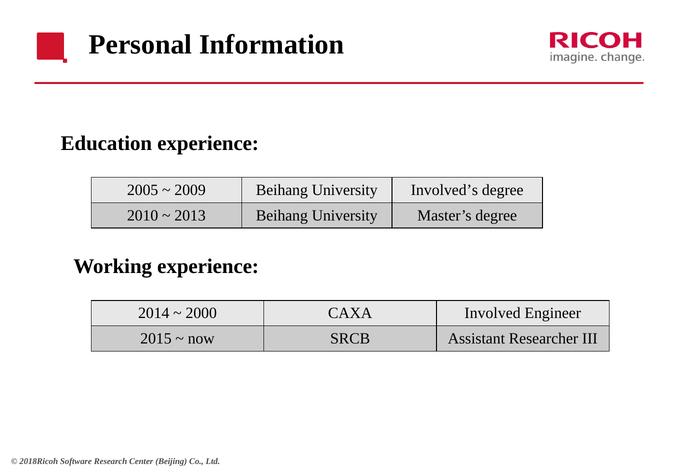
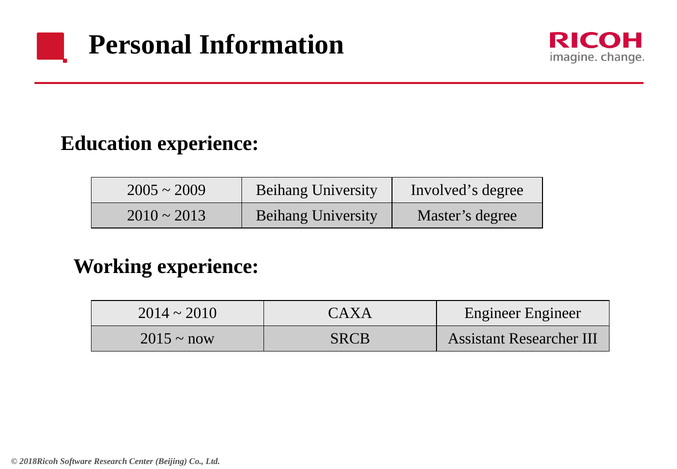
2000: 2000 -> 2010 (201, 313)
CAXA Involved: Involved -> Engineer (493, 313)
